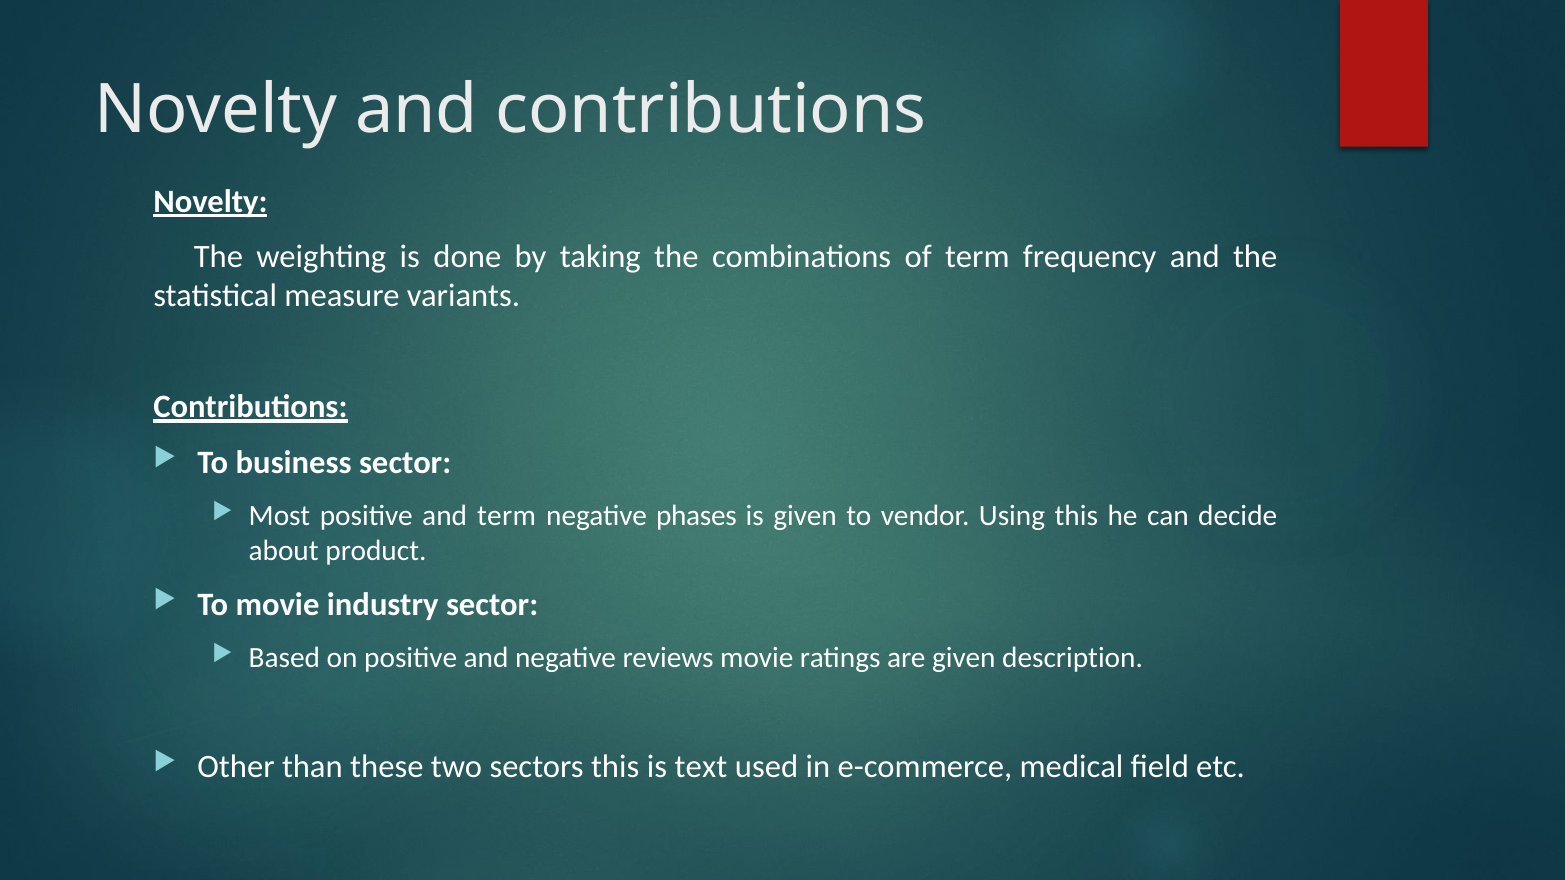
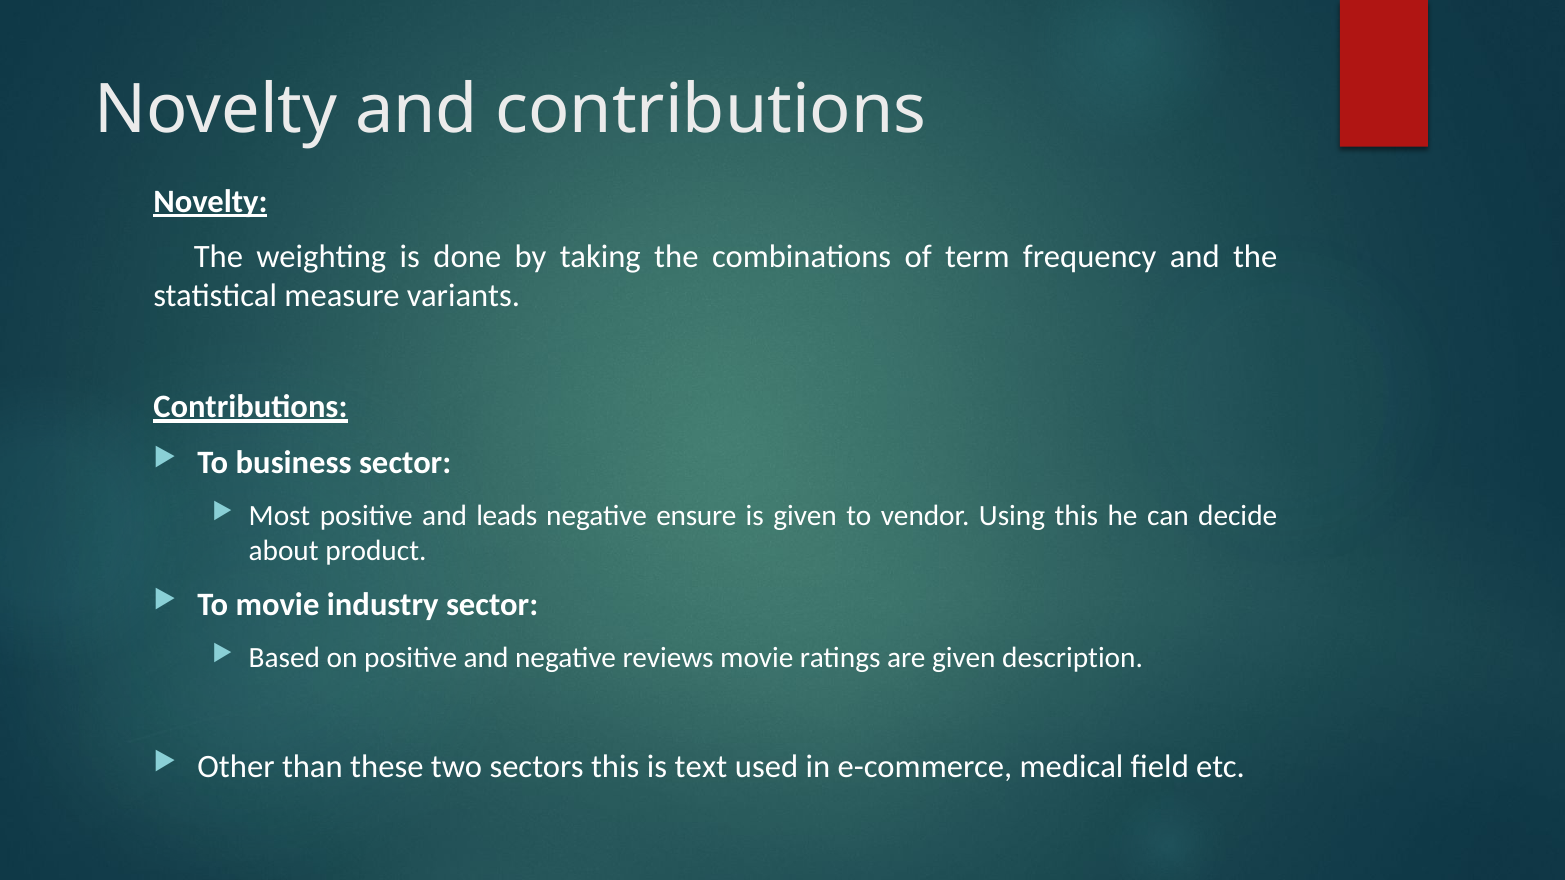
and term: term -> leads (507, 516)
phases: phases -> ensure (696, 516)
